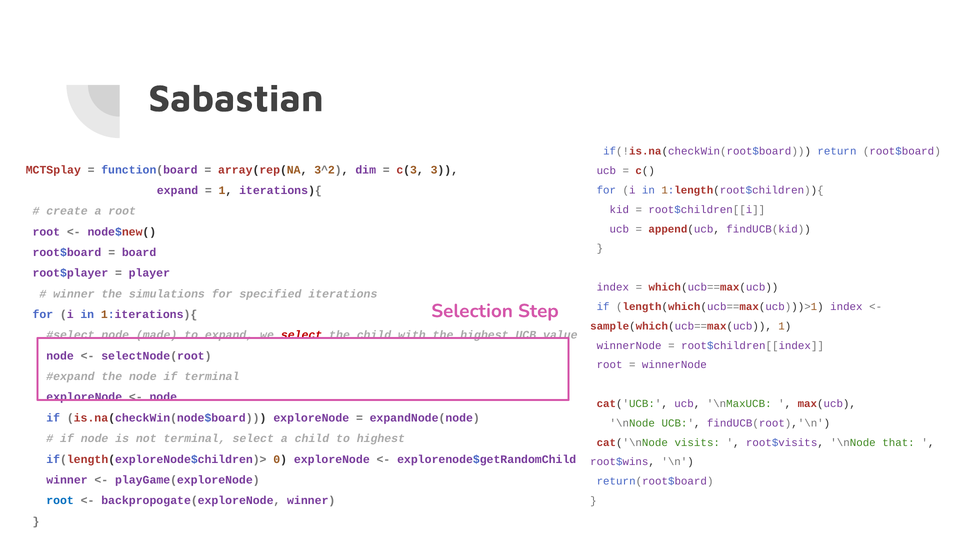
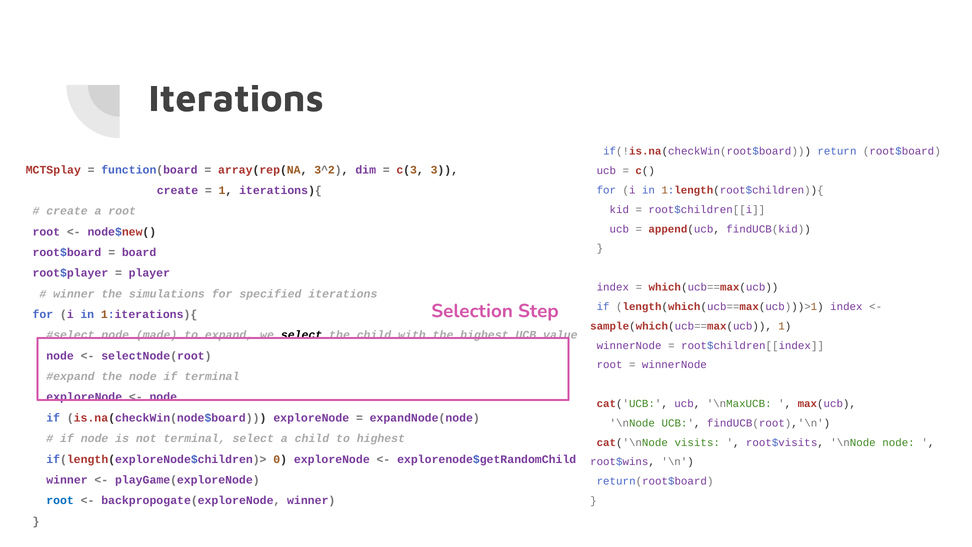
Sabastian: Sabastian -> Iterations (236, 99)
expand: expand -> create (178, 190)
select colour: red -> black (302, 335)
\nNode that: that -> node (899, 442)
